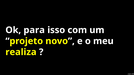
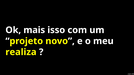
para: para -> mais (34, 30)
